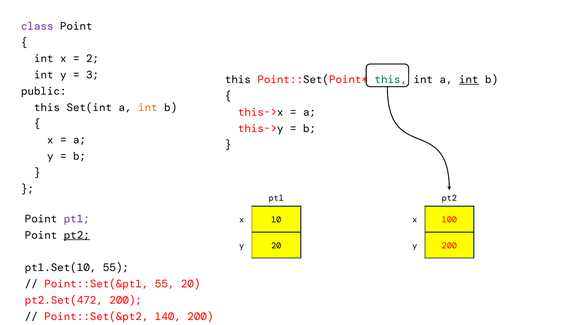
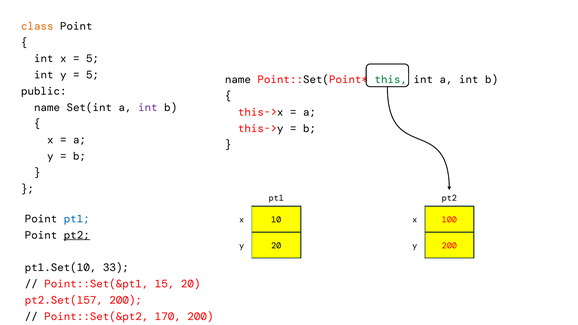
class colour: purple -> orange (37, 26)
2: 2 -> 5 (93, 59)
3: 3 -> 5 (93, 75)
this: this -> name (238, 80)
int underline: present -> none (469, 80)
this: this -> name (47, 108)
int colour: orange -> purple (148, 108)
pt1 colour: purple -> blue (77, 219)
pt1.Set(10 55: 55 -> 33 (116, 268)
Point::Set(&pt1 55: 55 -> 15 (165, 284)
pt2.Set(472: pt2.Set(472 -> pt2.Set(157 (64, 300)
140: 140 -> 170 (168, 317)
